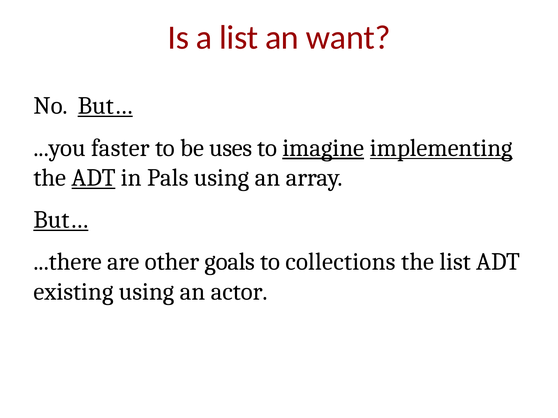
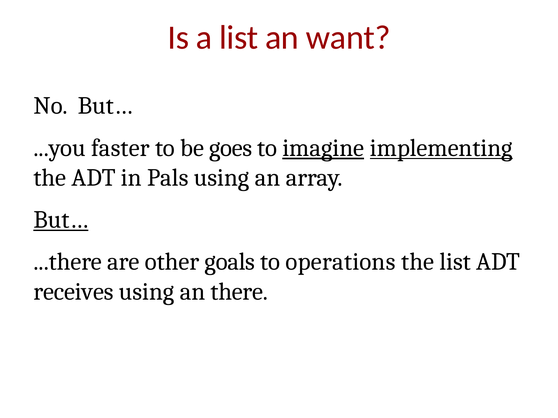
But… underline: present -> none (105, 106)
uses: uses -> goes (231, 148)
ADT underline: present -> none (94, 178)
collections: collections -> operations (340, 262)
existing: existing -> receives (74, 292)
actor: actor -> there (239, 292)
